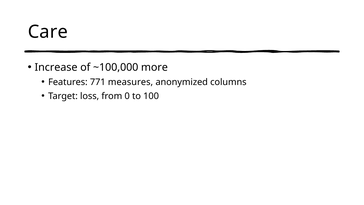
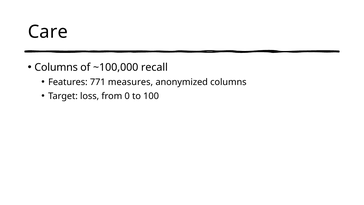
Increase: Increase -> Columns (56, 67)
more: more -> recall (154, 67)
